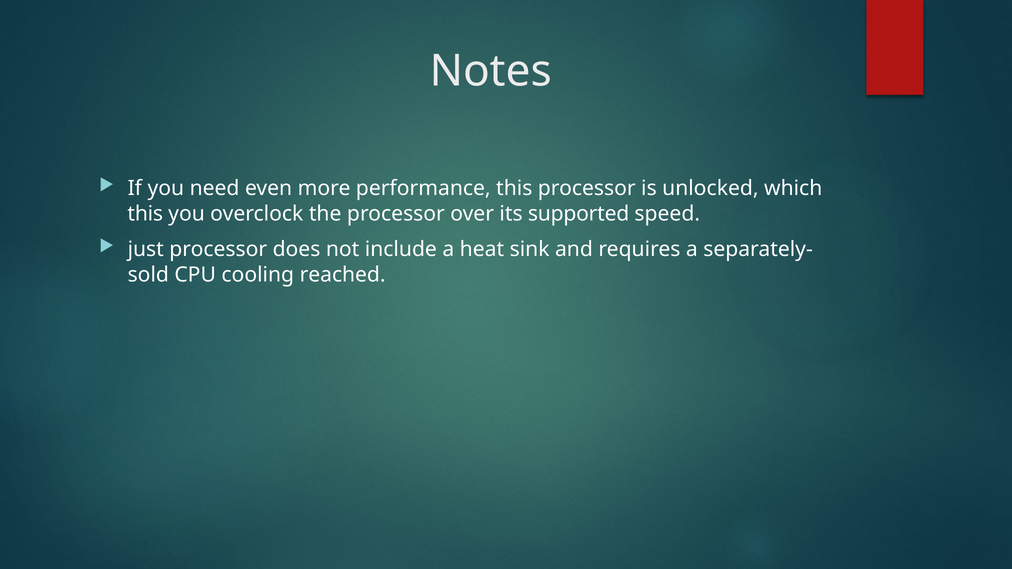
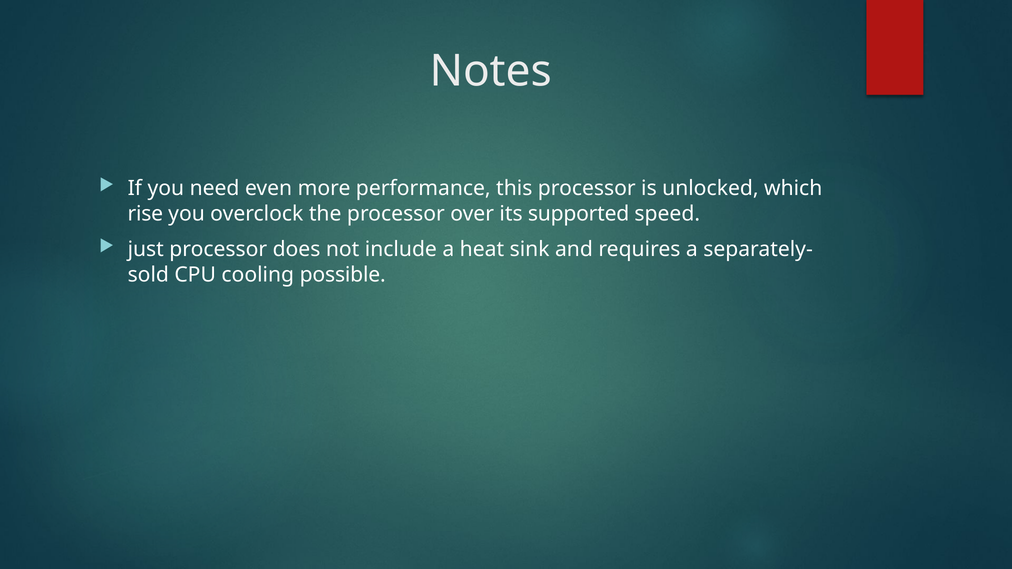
this: this -> rise (145, 214)
reached: reached -> possible (343, 275)
